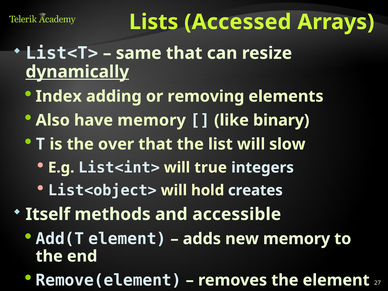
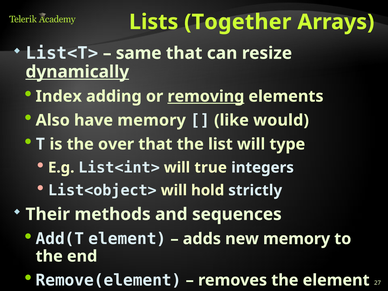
Accessed: Accessed -> Together (238, 22)
removing underline: none -> present (206, 96)
binary: binary -> would (281, 120)
slow: slow -> type (287, 144)
creates: creates -> strictly (255, 190)
Itself: Itself -> Their (48, 214)
accessible: accessible -> sequences (237, 214)
